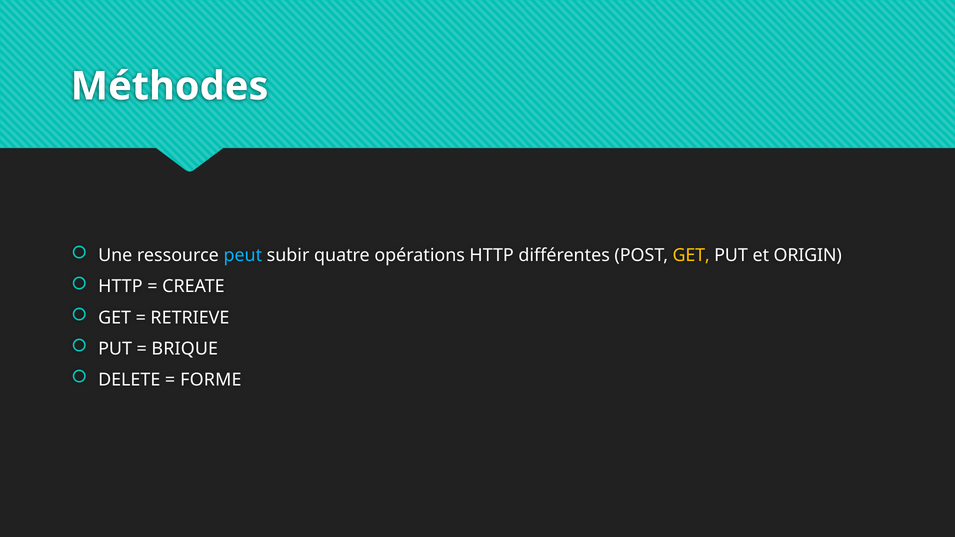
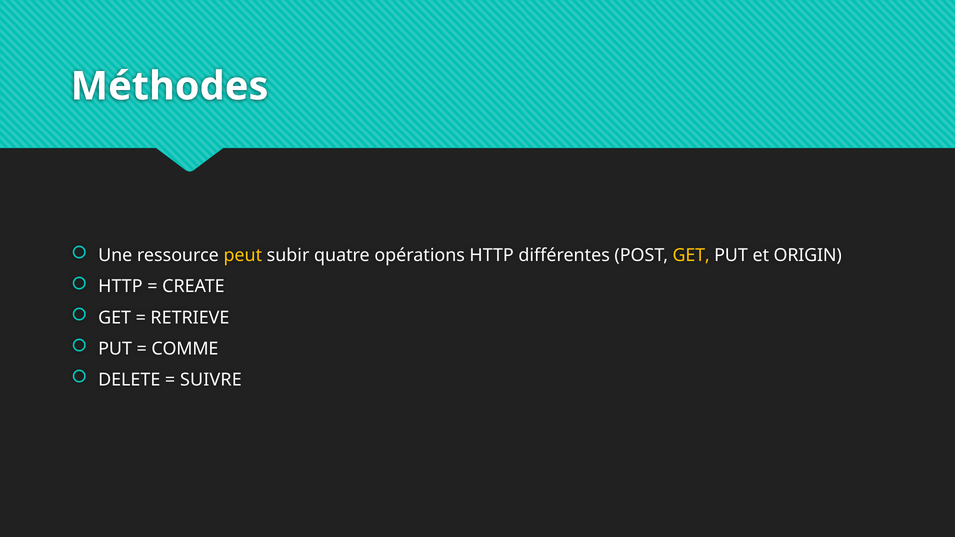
peut colour: light blue -> yellow (243, 256)
BRIQUE: BRIQUE -> COMME (185, 349)
FORME: FORME -> SUIVRE (211, 380)
